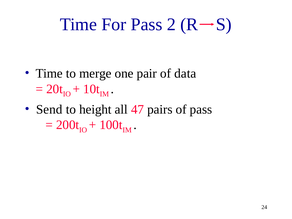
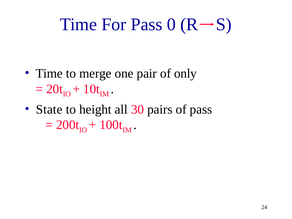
2: 2 -> 0 (171, 24)
data: data -> only (185, 73)
Send: Send -> State (49, 109)
47: 47 -> 30 (138, 109)
